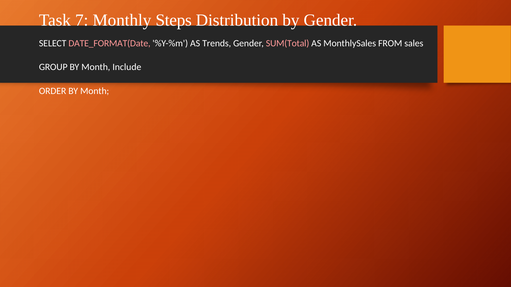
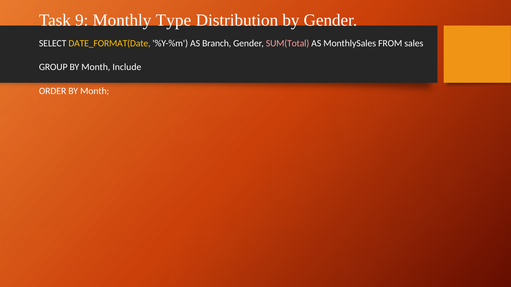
7: 7 -> 9 (82, 20)
Steps: Steps -> Type (173, 20)
DATE_FORMAT(Date colour: pink -> yellow (109, 43)
Trends: Trends -> Branch (217, 43)
